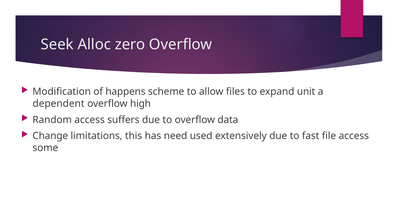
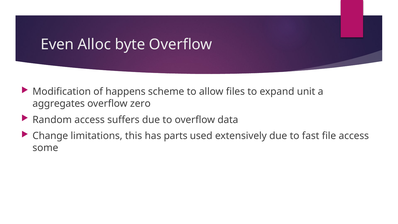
Seek: Seek -> Even (57, 44)
zero: zero -> byte (130, 44)
dependent: dependent -> aggregates (59, 104)
high: high -> zero (140, 104)
need: need -> parts (176, 136)
